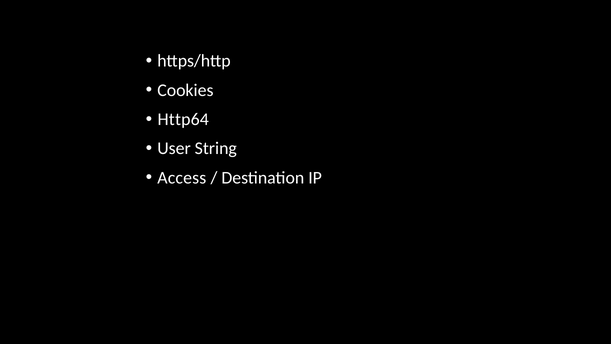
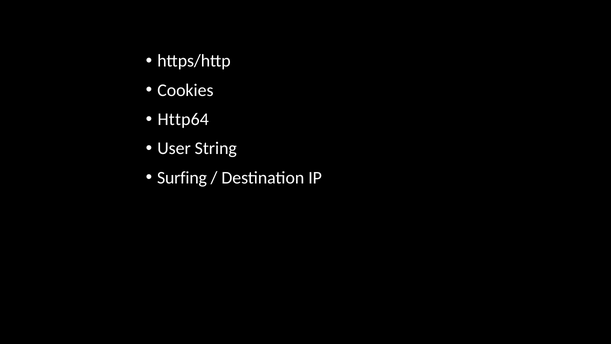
Access: Access -> Surfing (182, 178)
